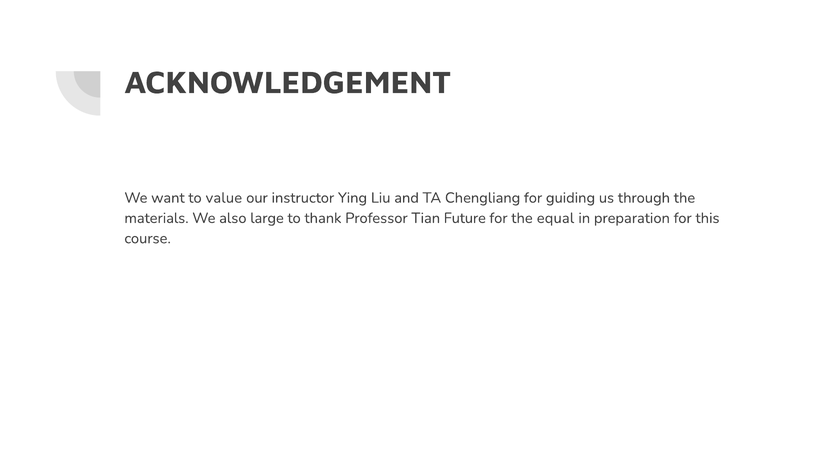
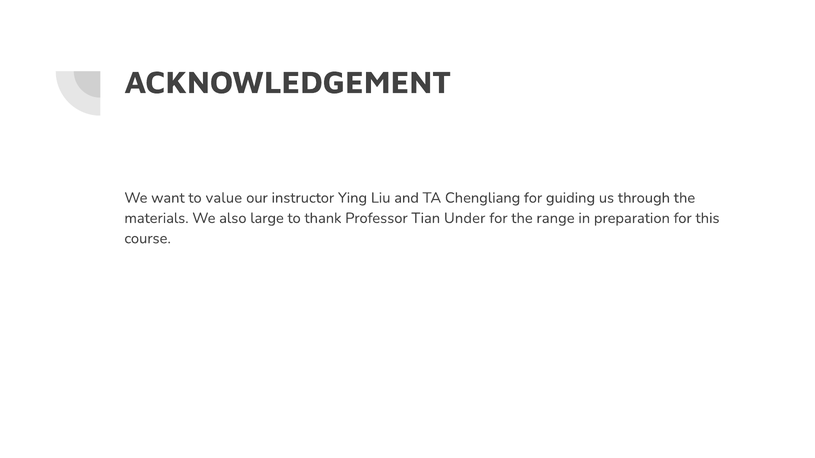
Future: Future -> Under (465, 218)
equal: equal -> range (556, 218)
